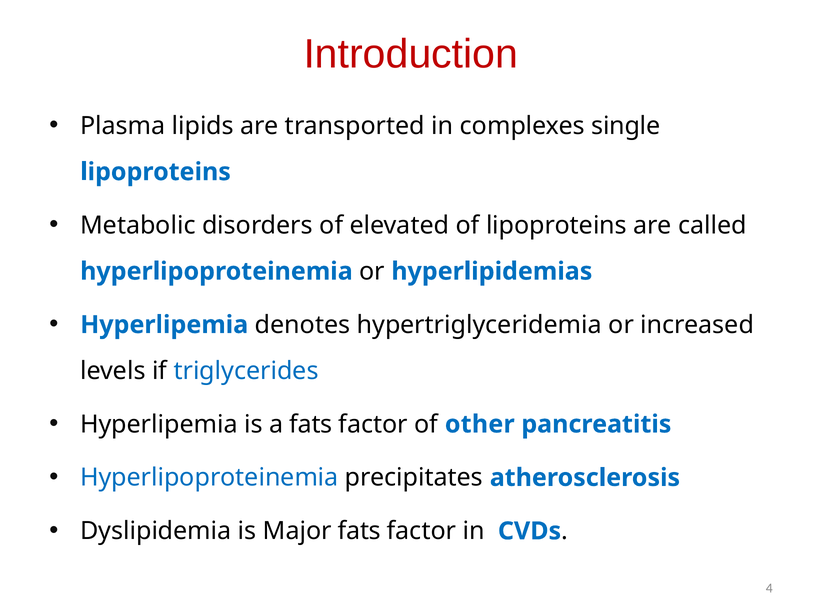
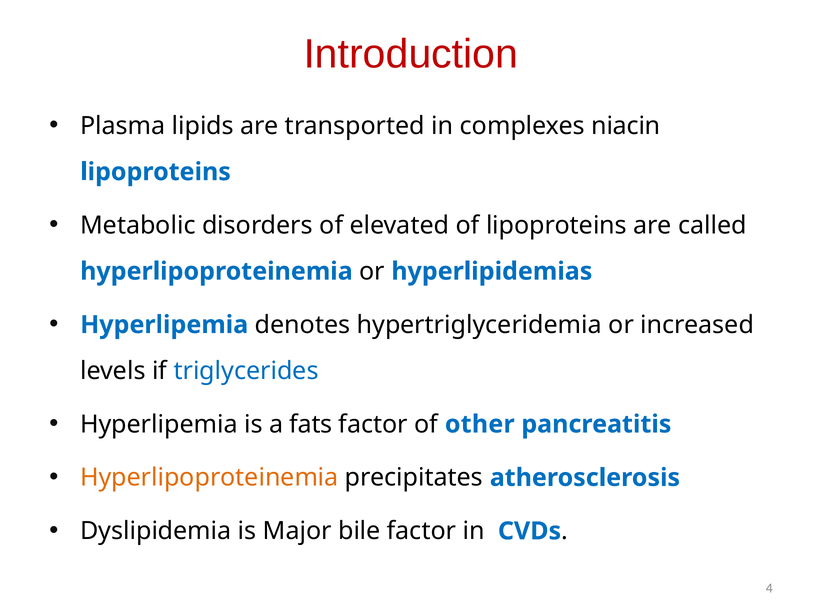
single: single -> niacin (626, 126)
Hyperlipoproteinemia colour: blue -> orange (209, 478)
Major fats: fats -> bile (359, 532)
